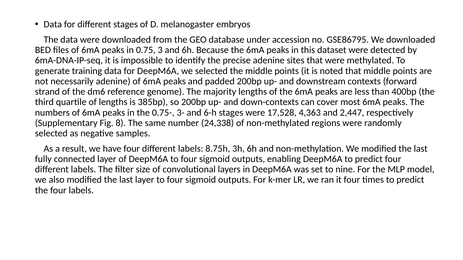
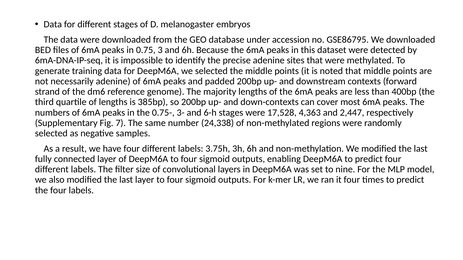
8: 8 -> 7 (121, 123)
8.75h: 8.75h -> 3.75h (218, 149)
